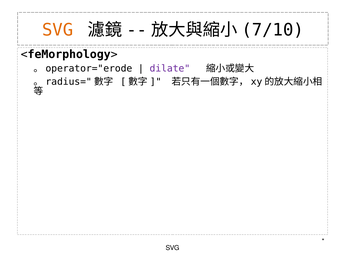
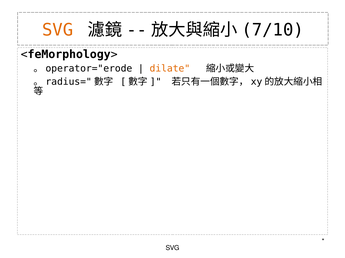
dilate colour: purple -> orange (170, 69)
